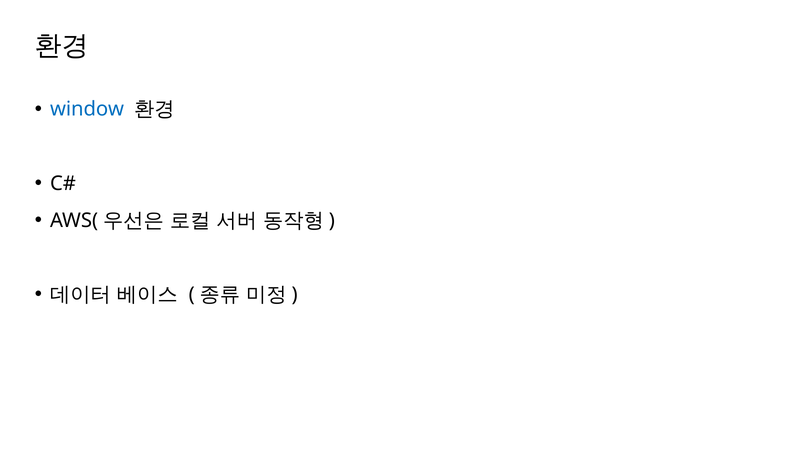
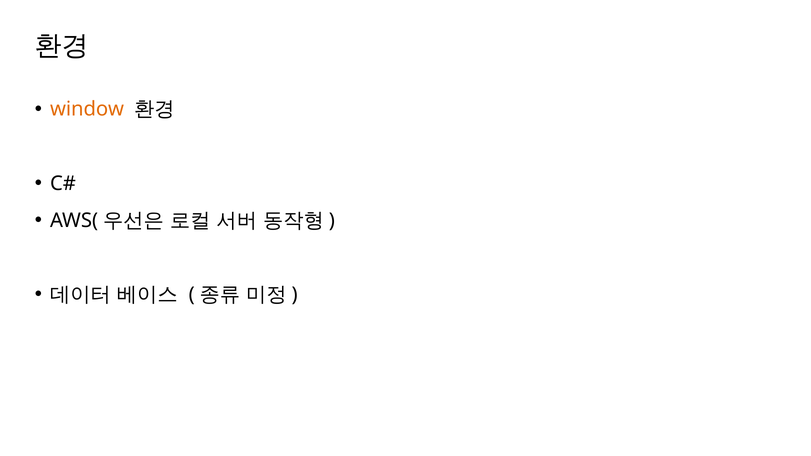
window colour: blue -> orange (87, 109)
